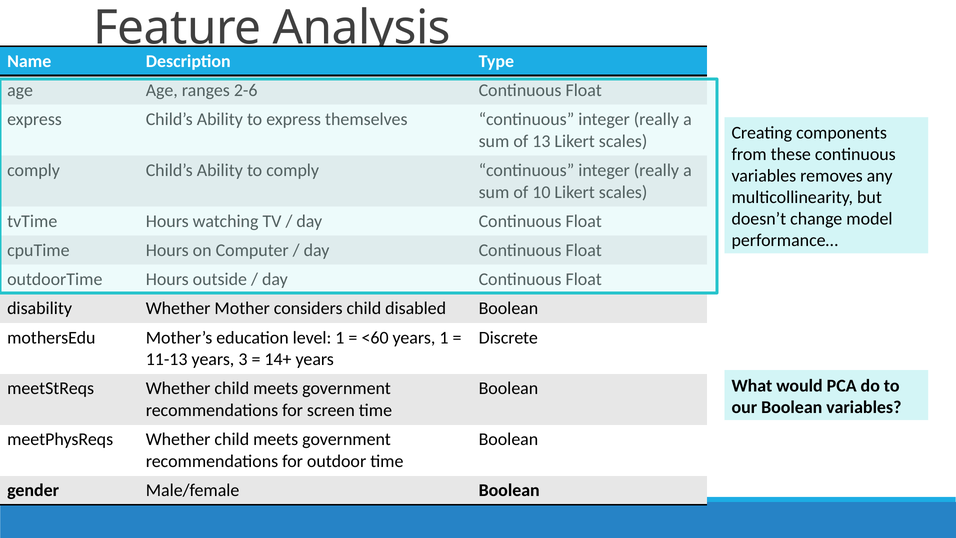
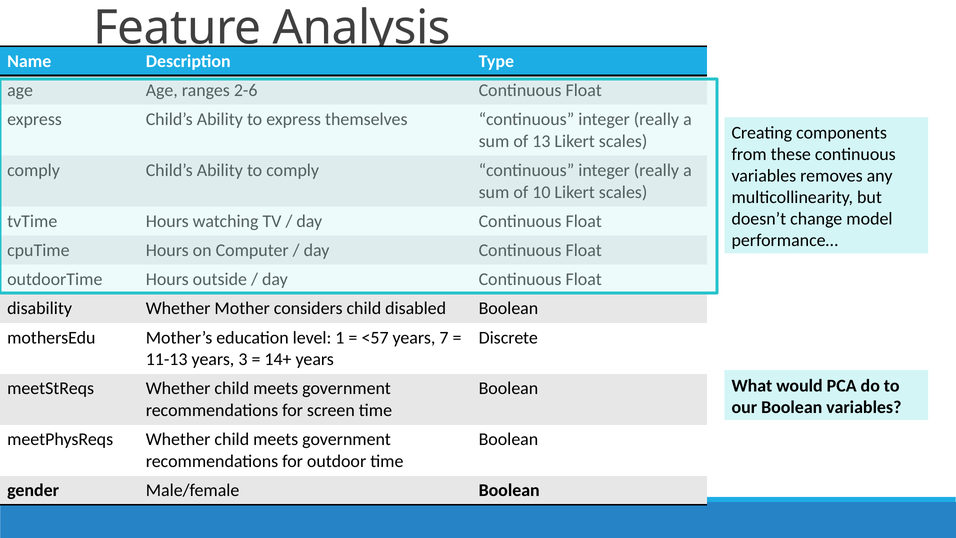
<60: <60 -> <57 (375, 337)
years 1: 1 -> 7 (444, 337)
